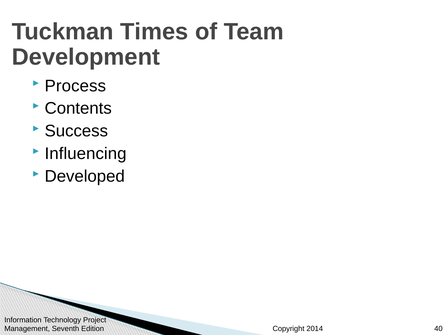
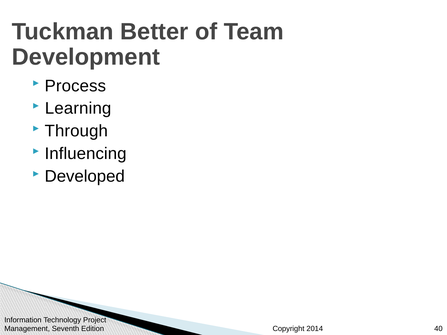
Times: Times -> Better (154, 32)
Contents: Contents -> Learning (78, 108)
Success: Success -> Through (76, 131)
